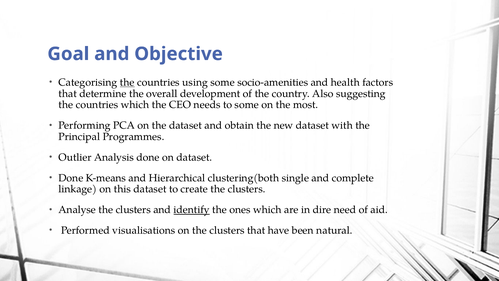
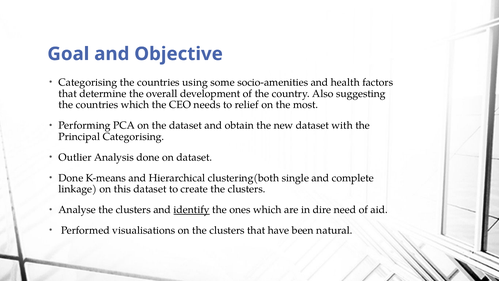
the underline: present -> none (127, 82)
to some: some -> relief (247, 105)
Principal Programmes: Programmes -> Categorising (133, 137)
